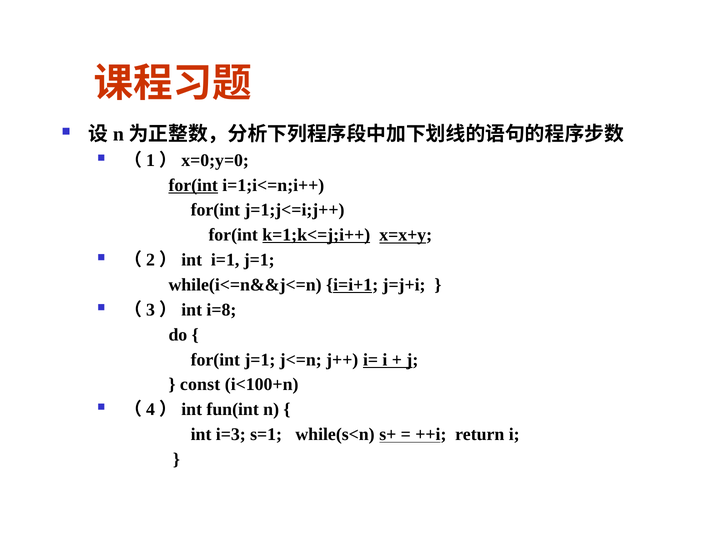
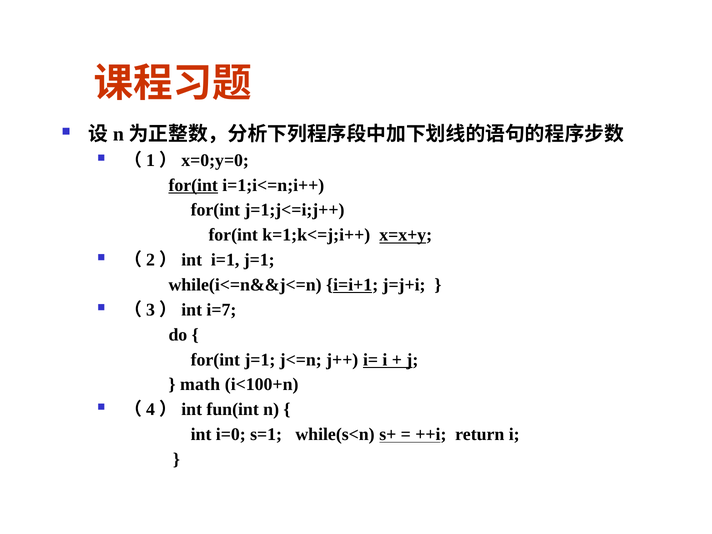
k=1;k<=j;i++ underline: present -> none (316, 235)
i=8: i=8 -> i=7 (221, 310)
const: const -> math (200, 385)
i=3: i=3 -> i=0 (231, 434)
